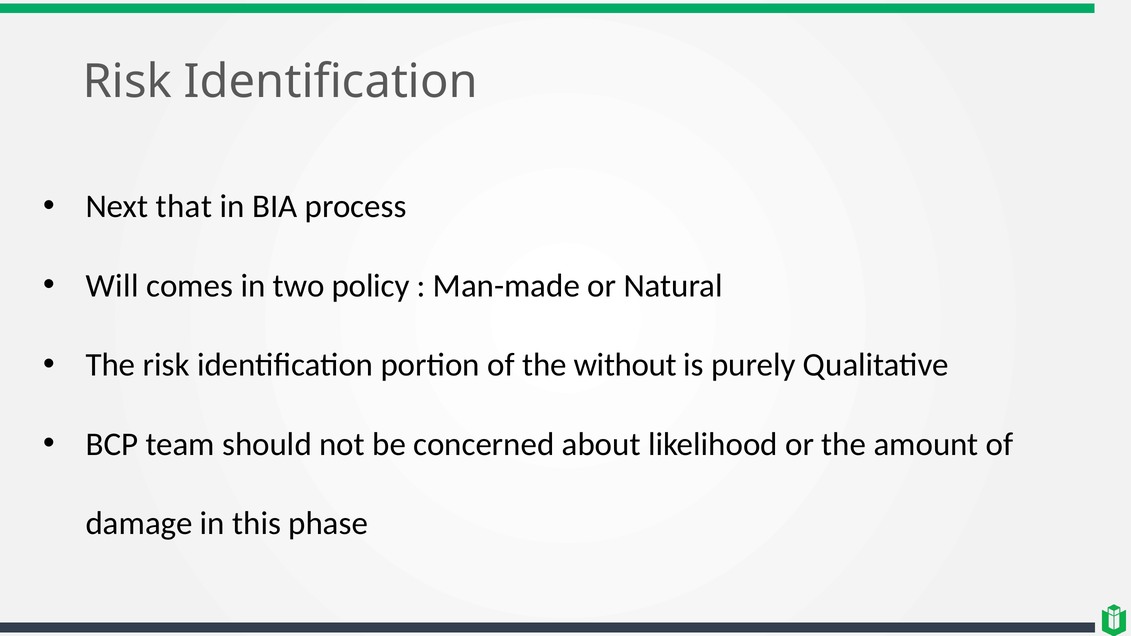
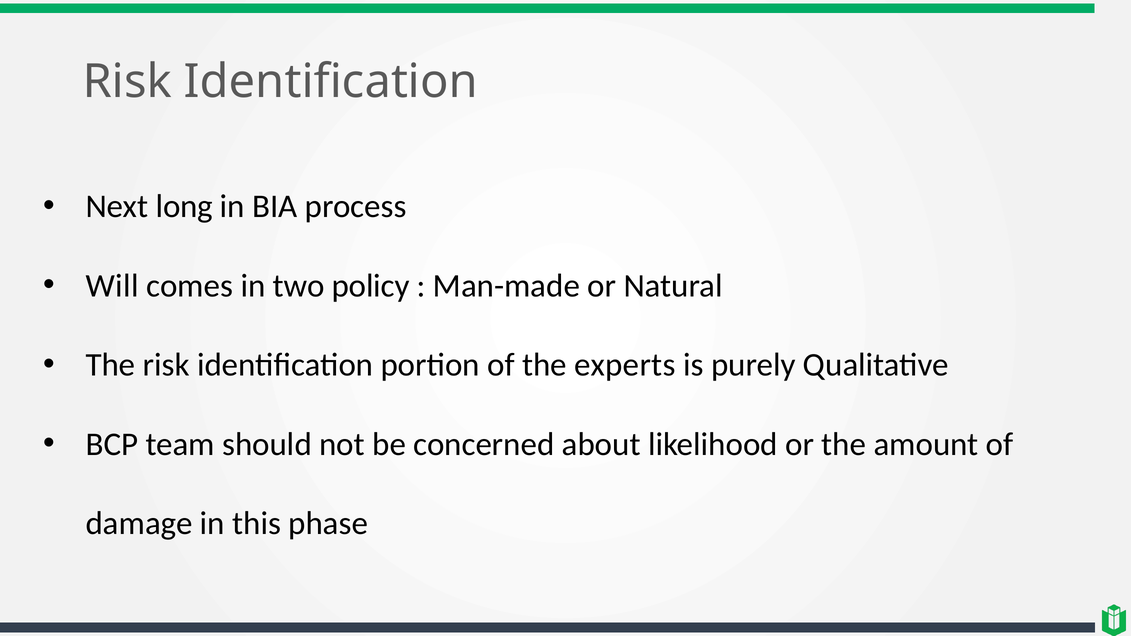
that: that -> long (184, 207)
without: without -> experts (625, 365)
